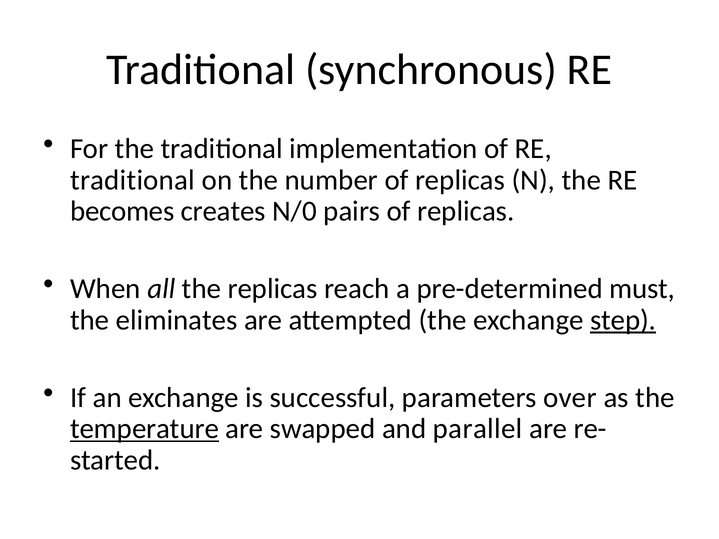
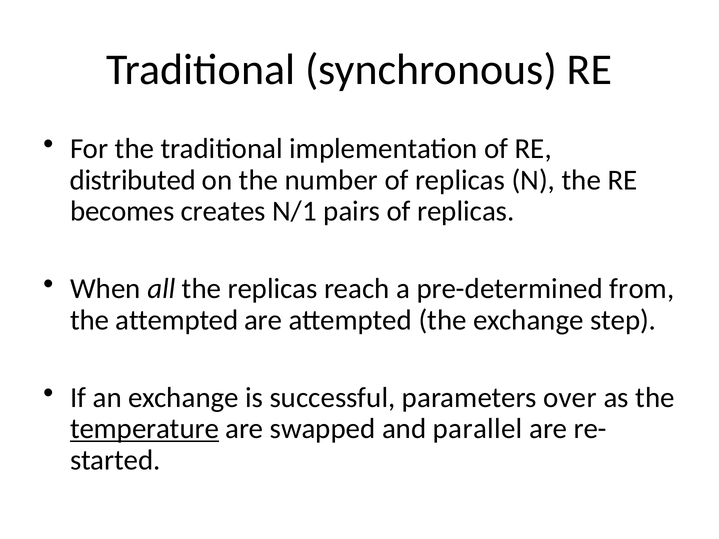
traditional: traditional -> distributed (133, 180)
N/0: N/0 -> N/1 (295, 211)
must: must -> from (642, 289)
the eliminates: eliminates -> attempted (177, 320)
step underline: present -> none (623, 320)
